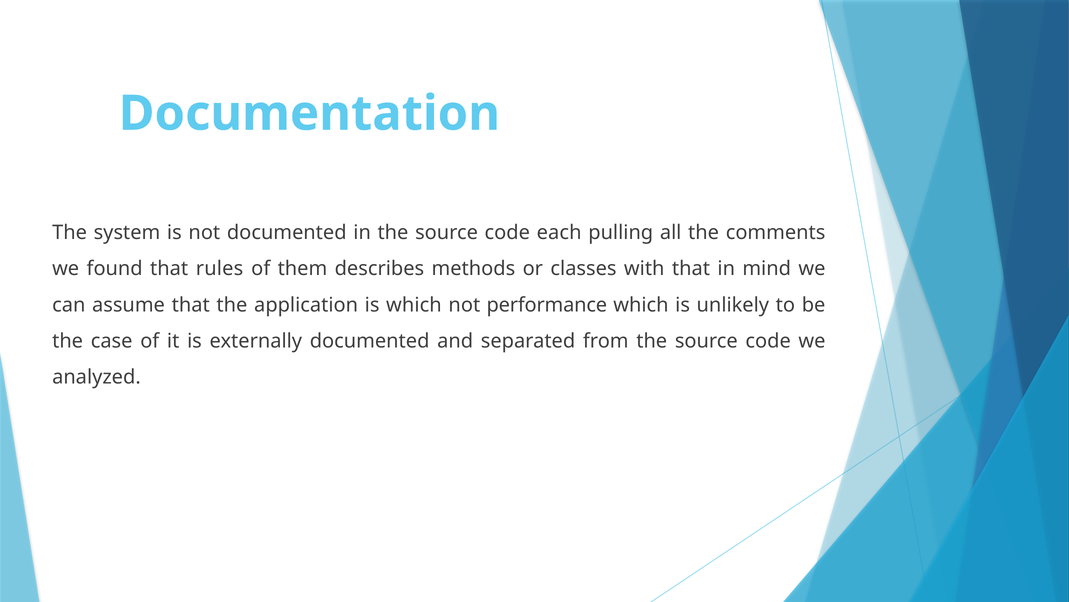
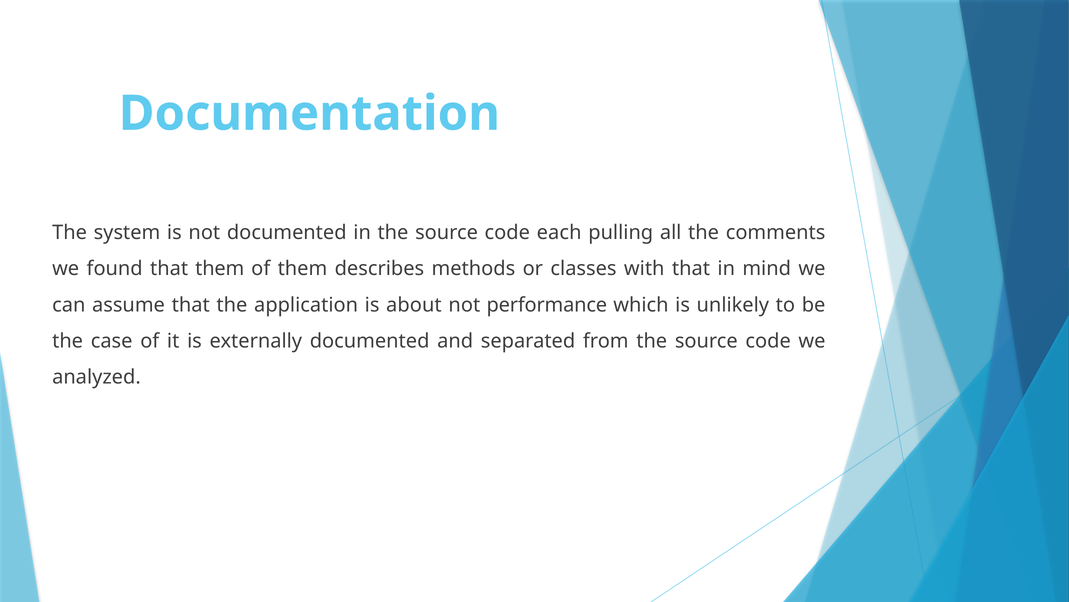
that rules: rules -> them (220, 268)
is which: which -> about (414, 305)
